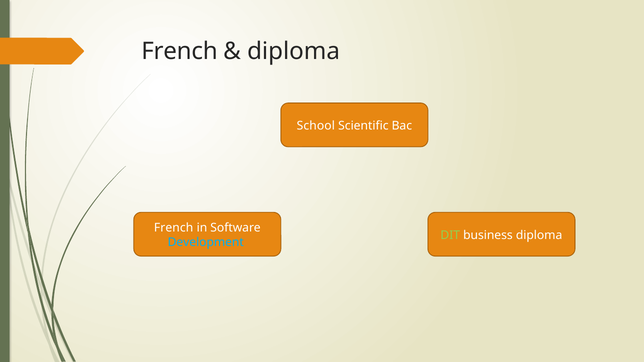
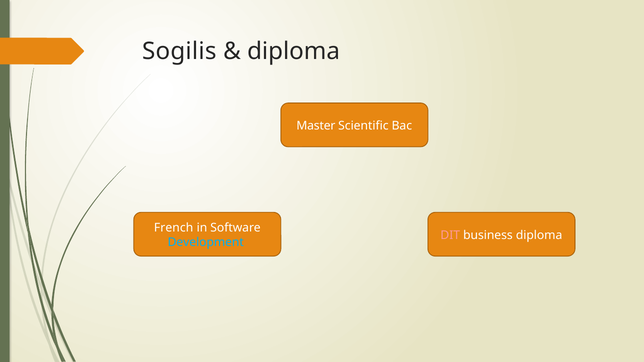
French: French -> Sogilis (179, 52)
School: School -> Master (316, 126)
DIT colour: light green -> pink (450, 235)
